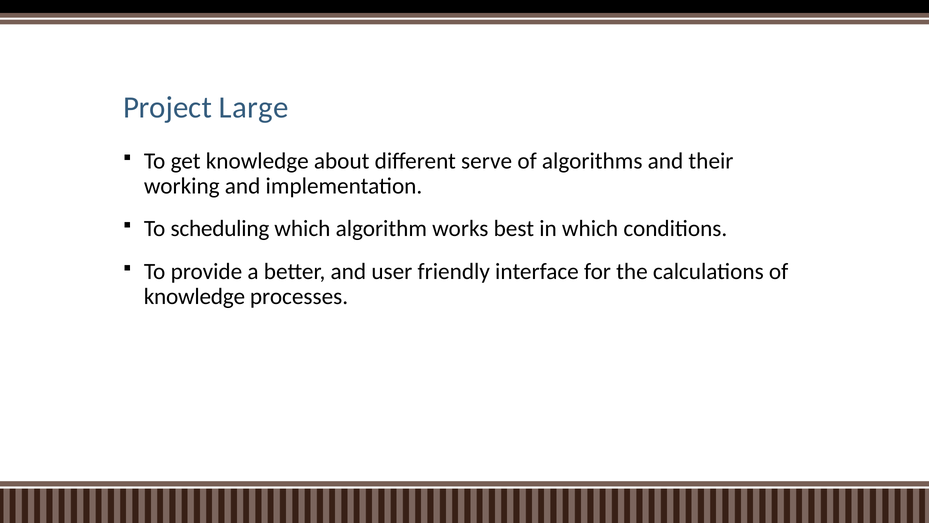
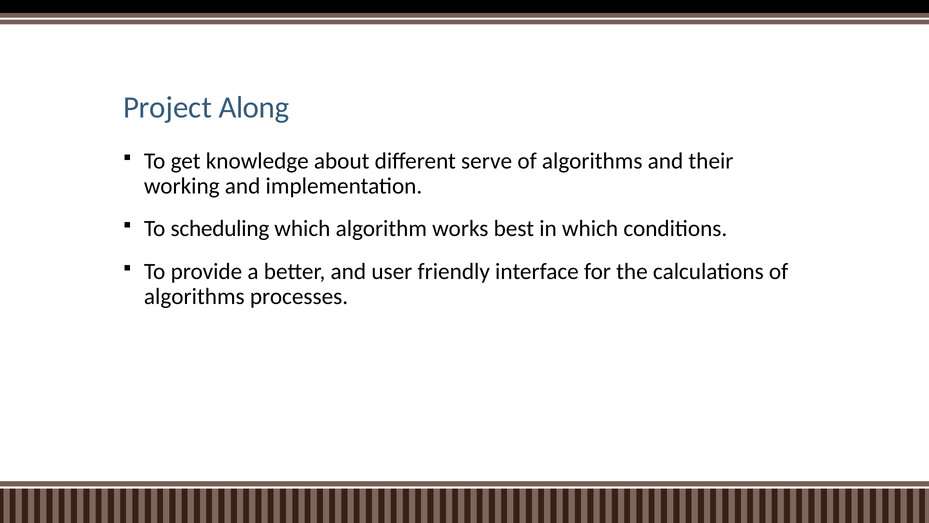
Large: Large -> Along (254, 107)
knowledge: knowledge -> algorithms (194, 296)
